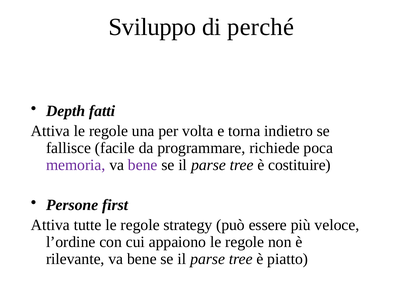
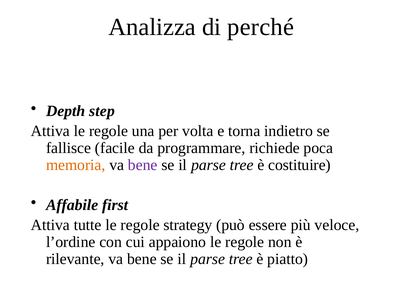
Sviluppo: Sviluppo -> Analizza (152, 27)
fatti: fatti -> step (102, 111)
memoria colour: purple -> orange (76, 165)
Persone: Persone -> Affabile (72, 205)
